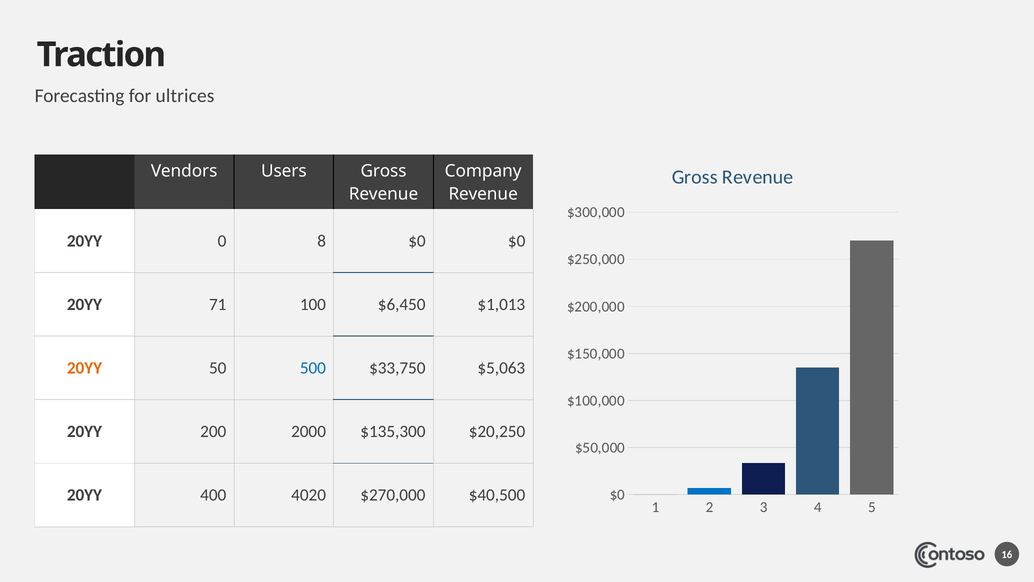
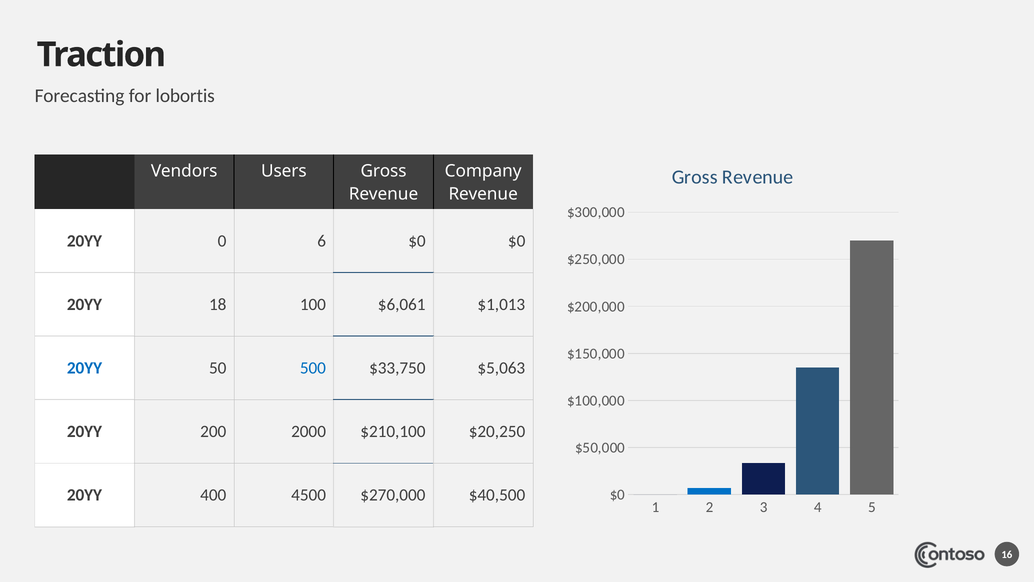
ultrices: ultrices -> lobortis (185, 96)
8: 8 -> 6 (322, 241)
71: 71 -> 18 (218, 304)
$6,450: $6,450 -> $6,061 (402, 304)
20YY colour: orange -> blue (85, 368)
$135,300: $135,300 -> $210,100 (393, 431)
4020: 4020 -> 4500 (309, 495)
